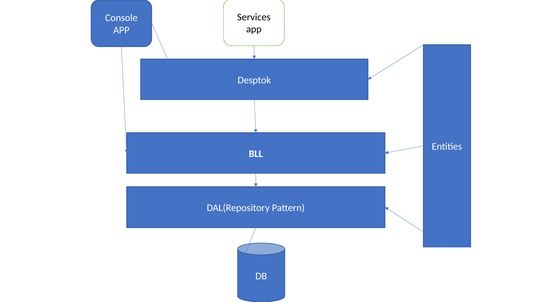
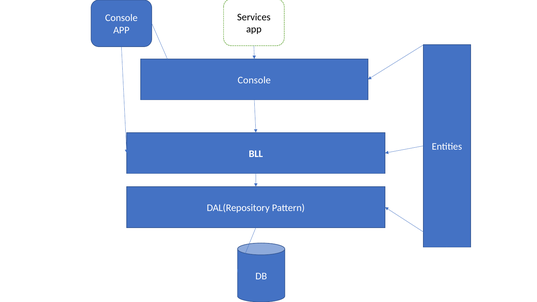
Desptok: Desptok -> Console (254, 80)
